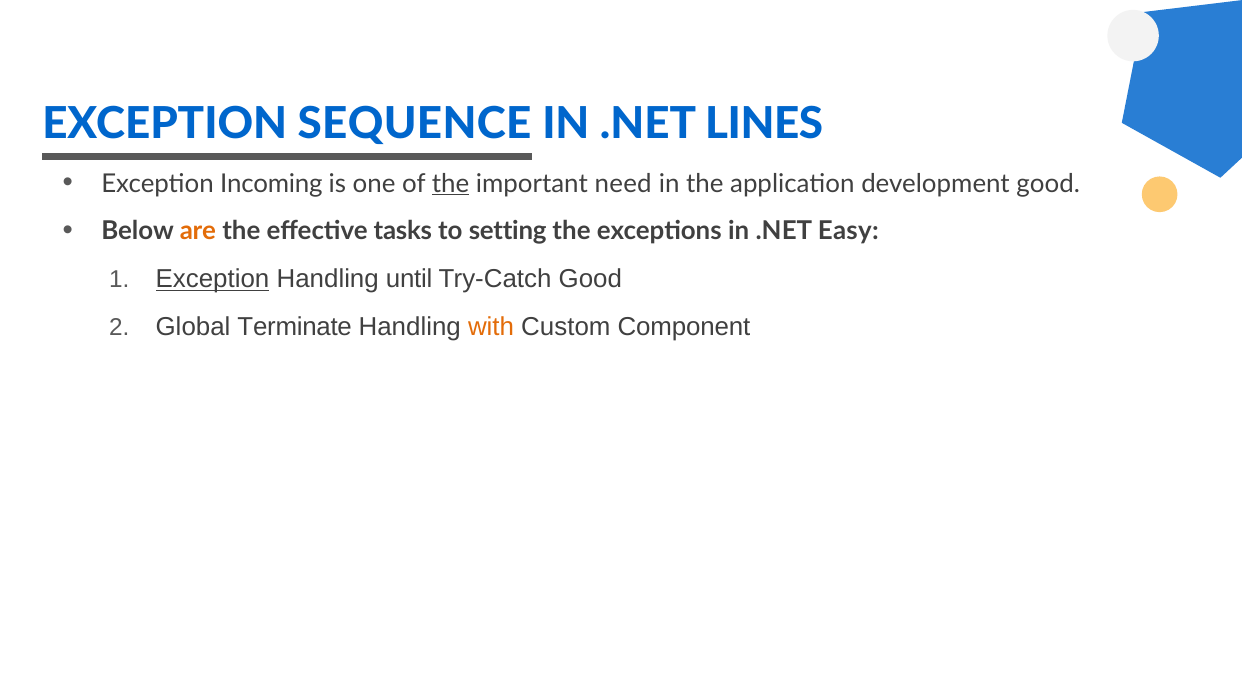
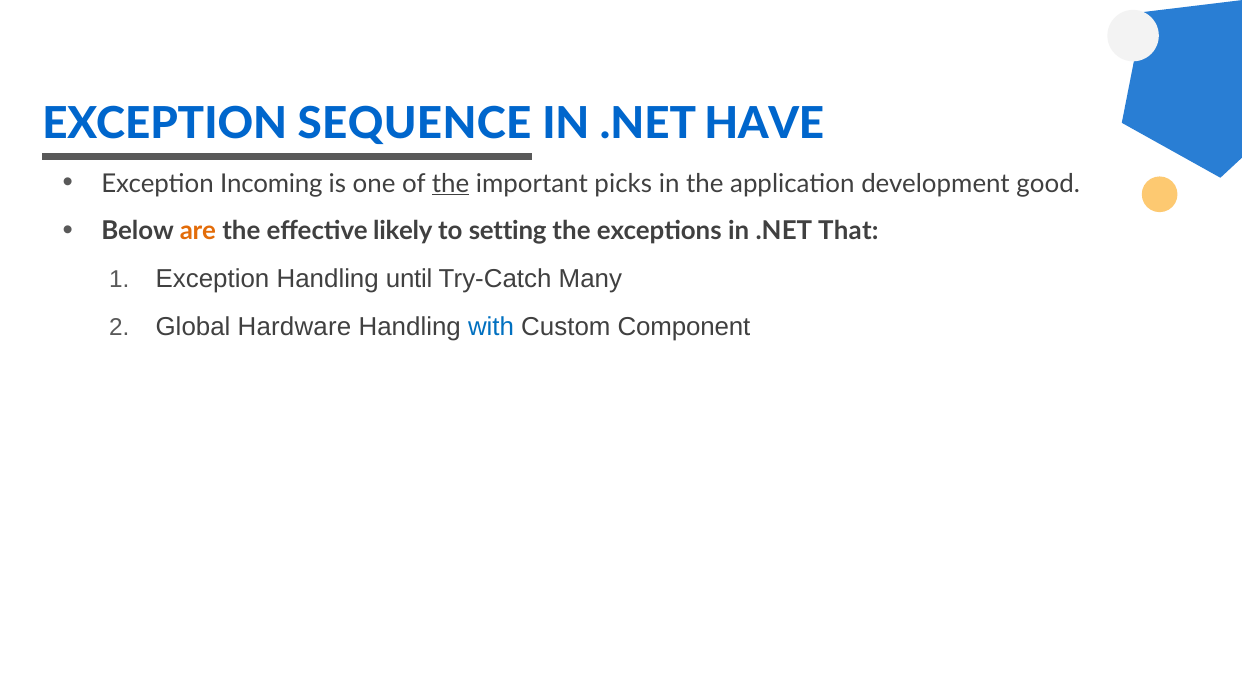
LINES: LINES -> HAVE (764, 123)
need: need -> picks (623, 183)
tasks: tasks -> likely (403, 231)
Easy: Easy -> That (848, 231)
Exception underline: present -> none (213, 279)
Try-Catch Good: Good -> Many (590, 279)
Terminate: Terminate -> Hardware (294, 327)
with colour: orange -> blue (491, 327)
